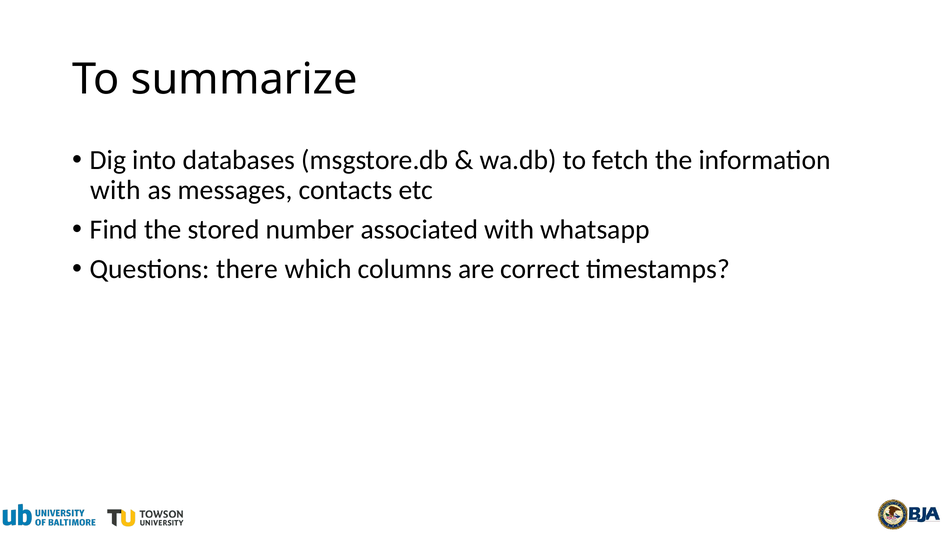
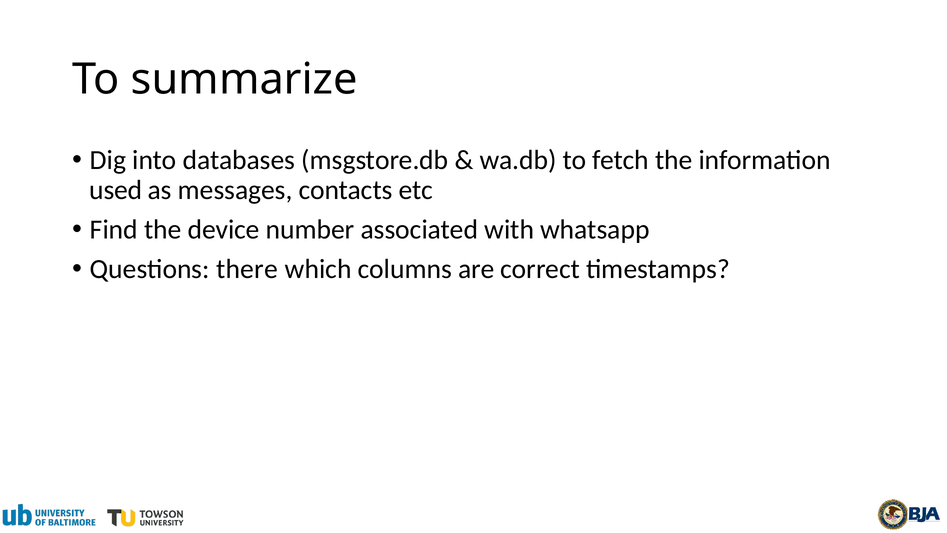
with: with -> used (116, 190)
stored: stored -> device (224, 229)
